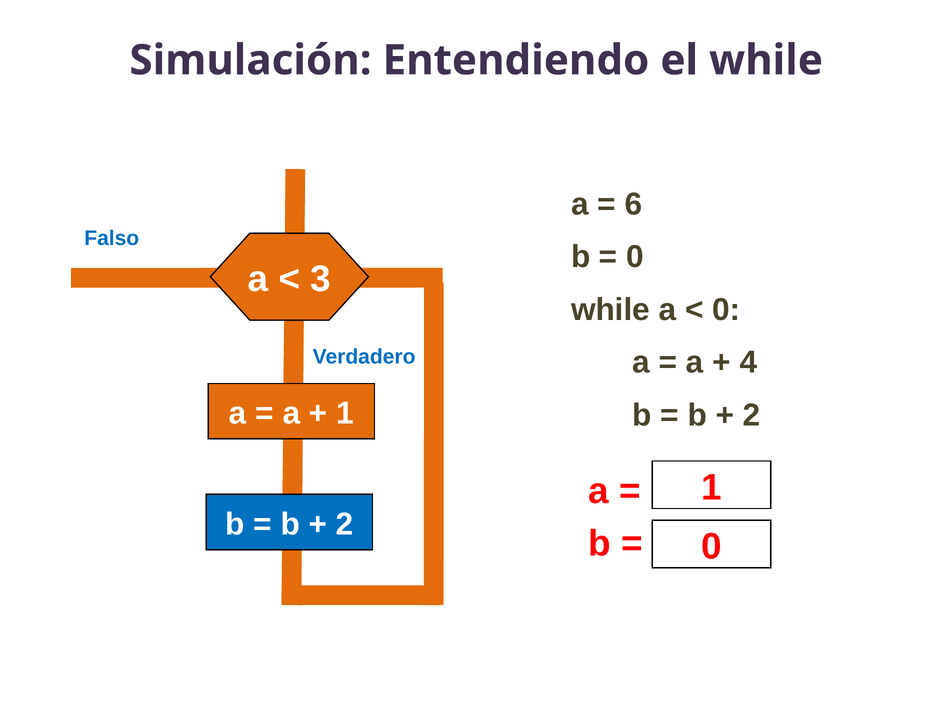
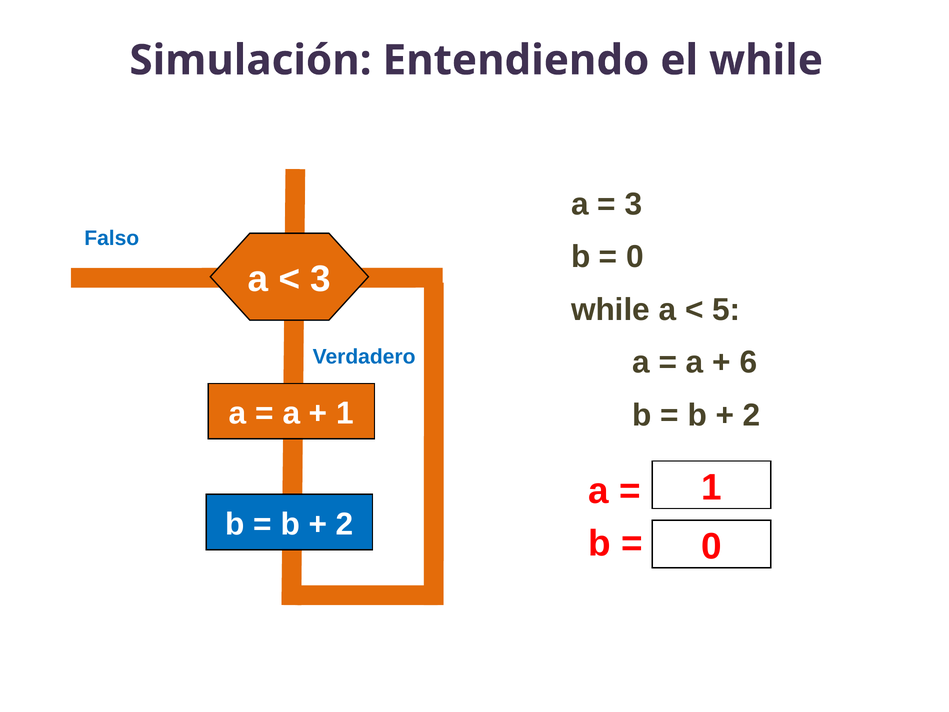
6: 6 -> 3 (633, 204)
0: 0 -> 5 (726, 309)
4: 4 -> 6 (748, 362)
